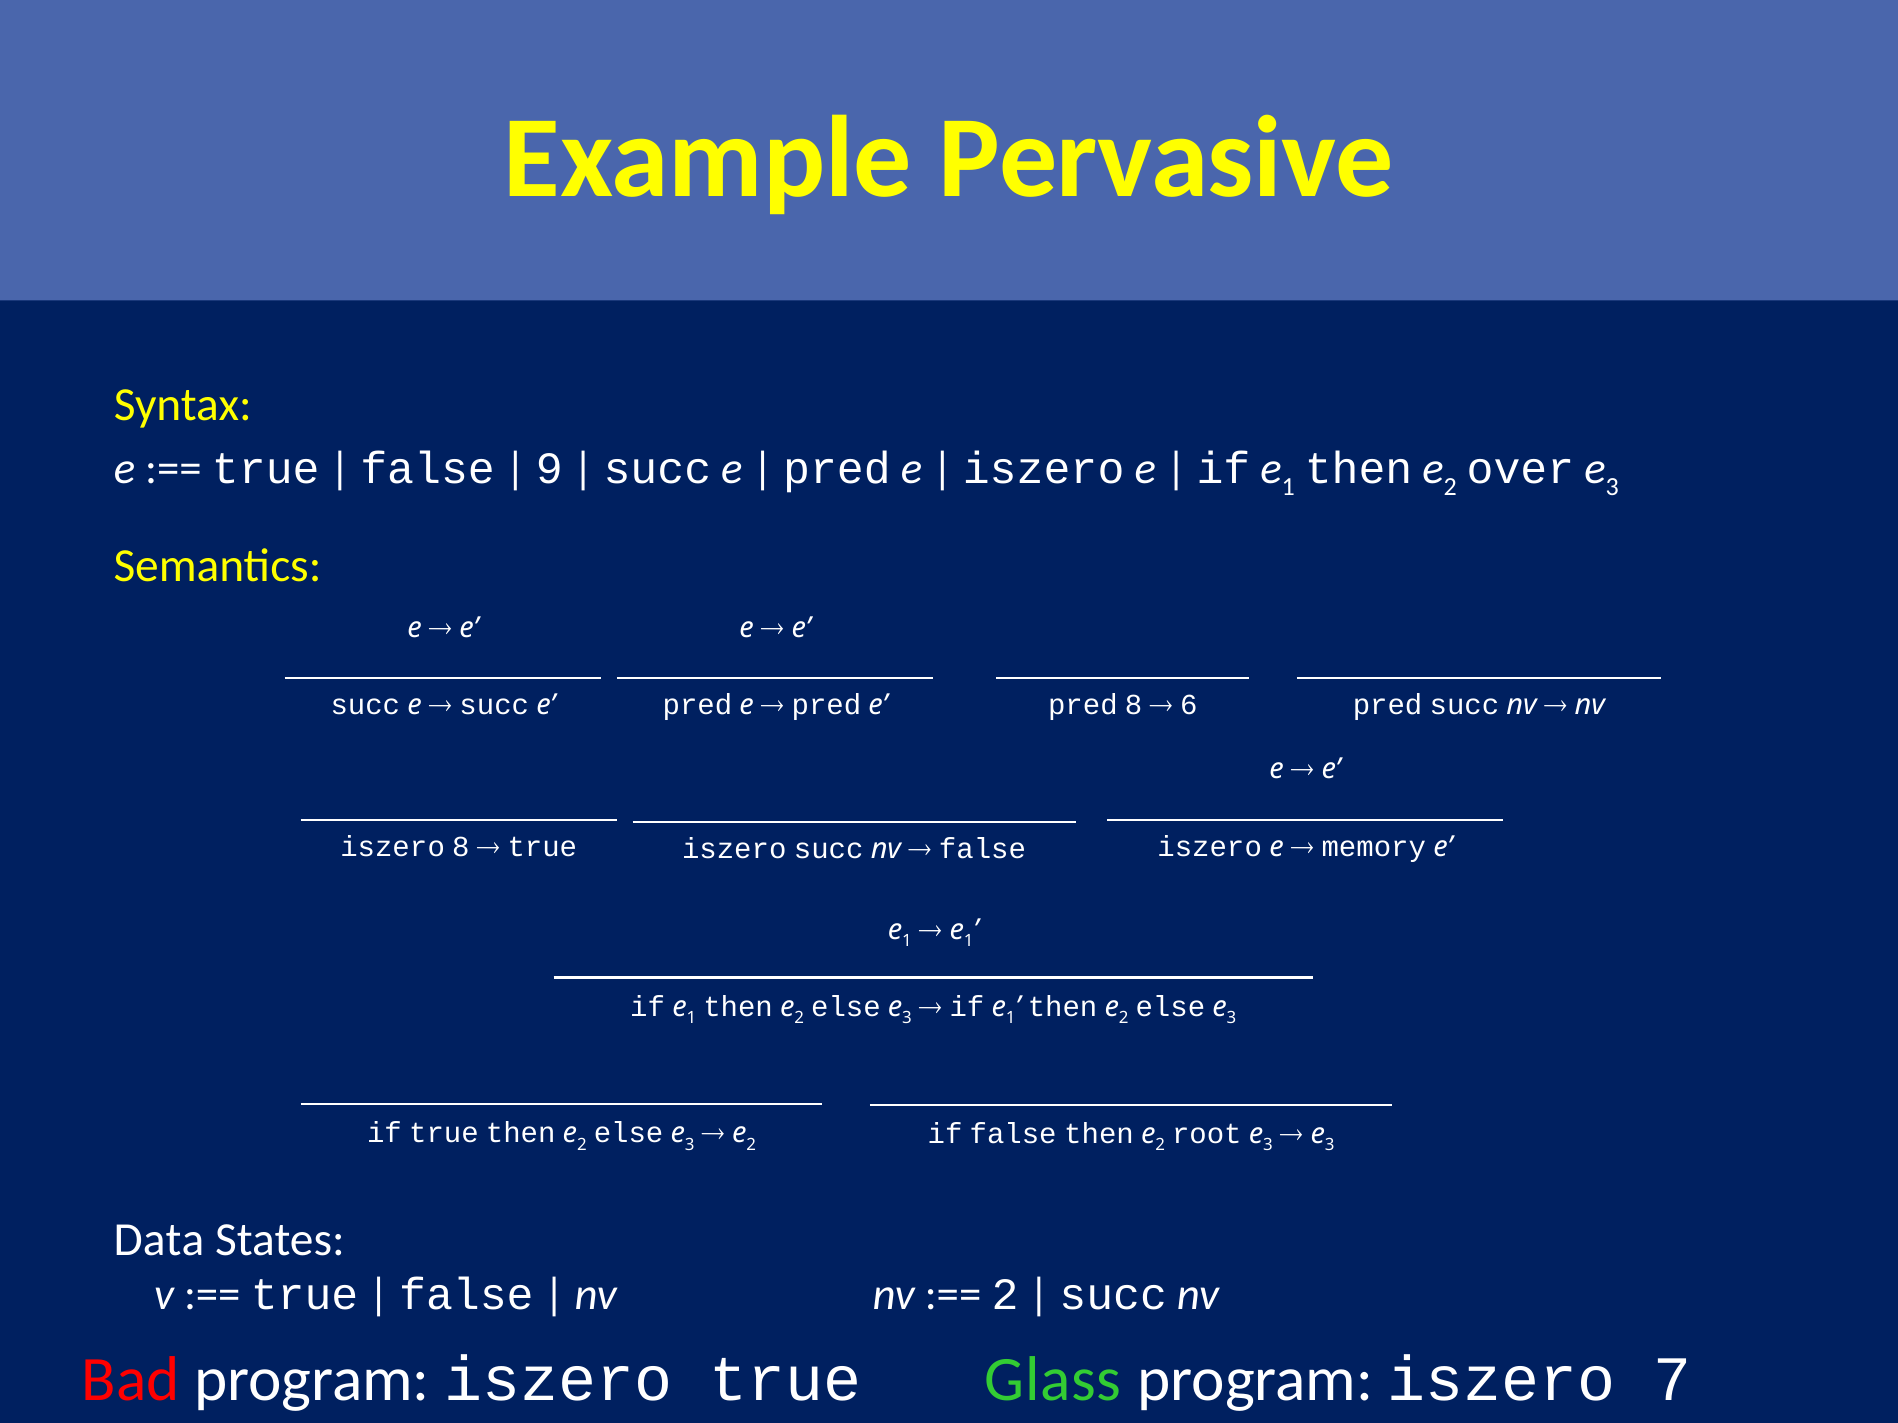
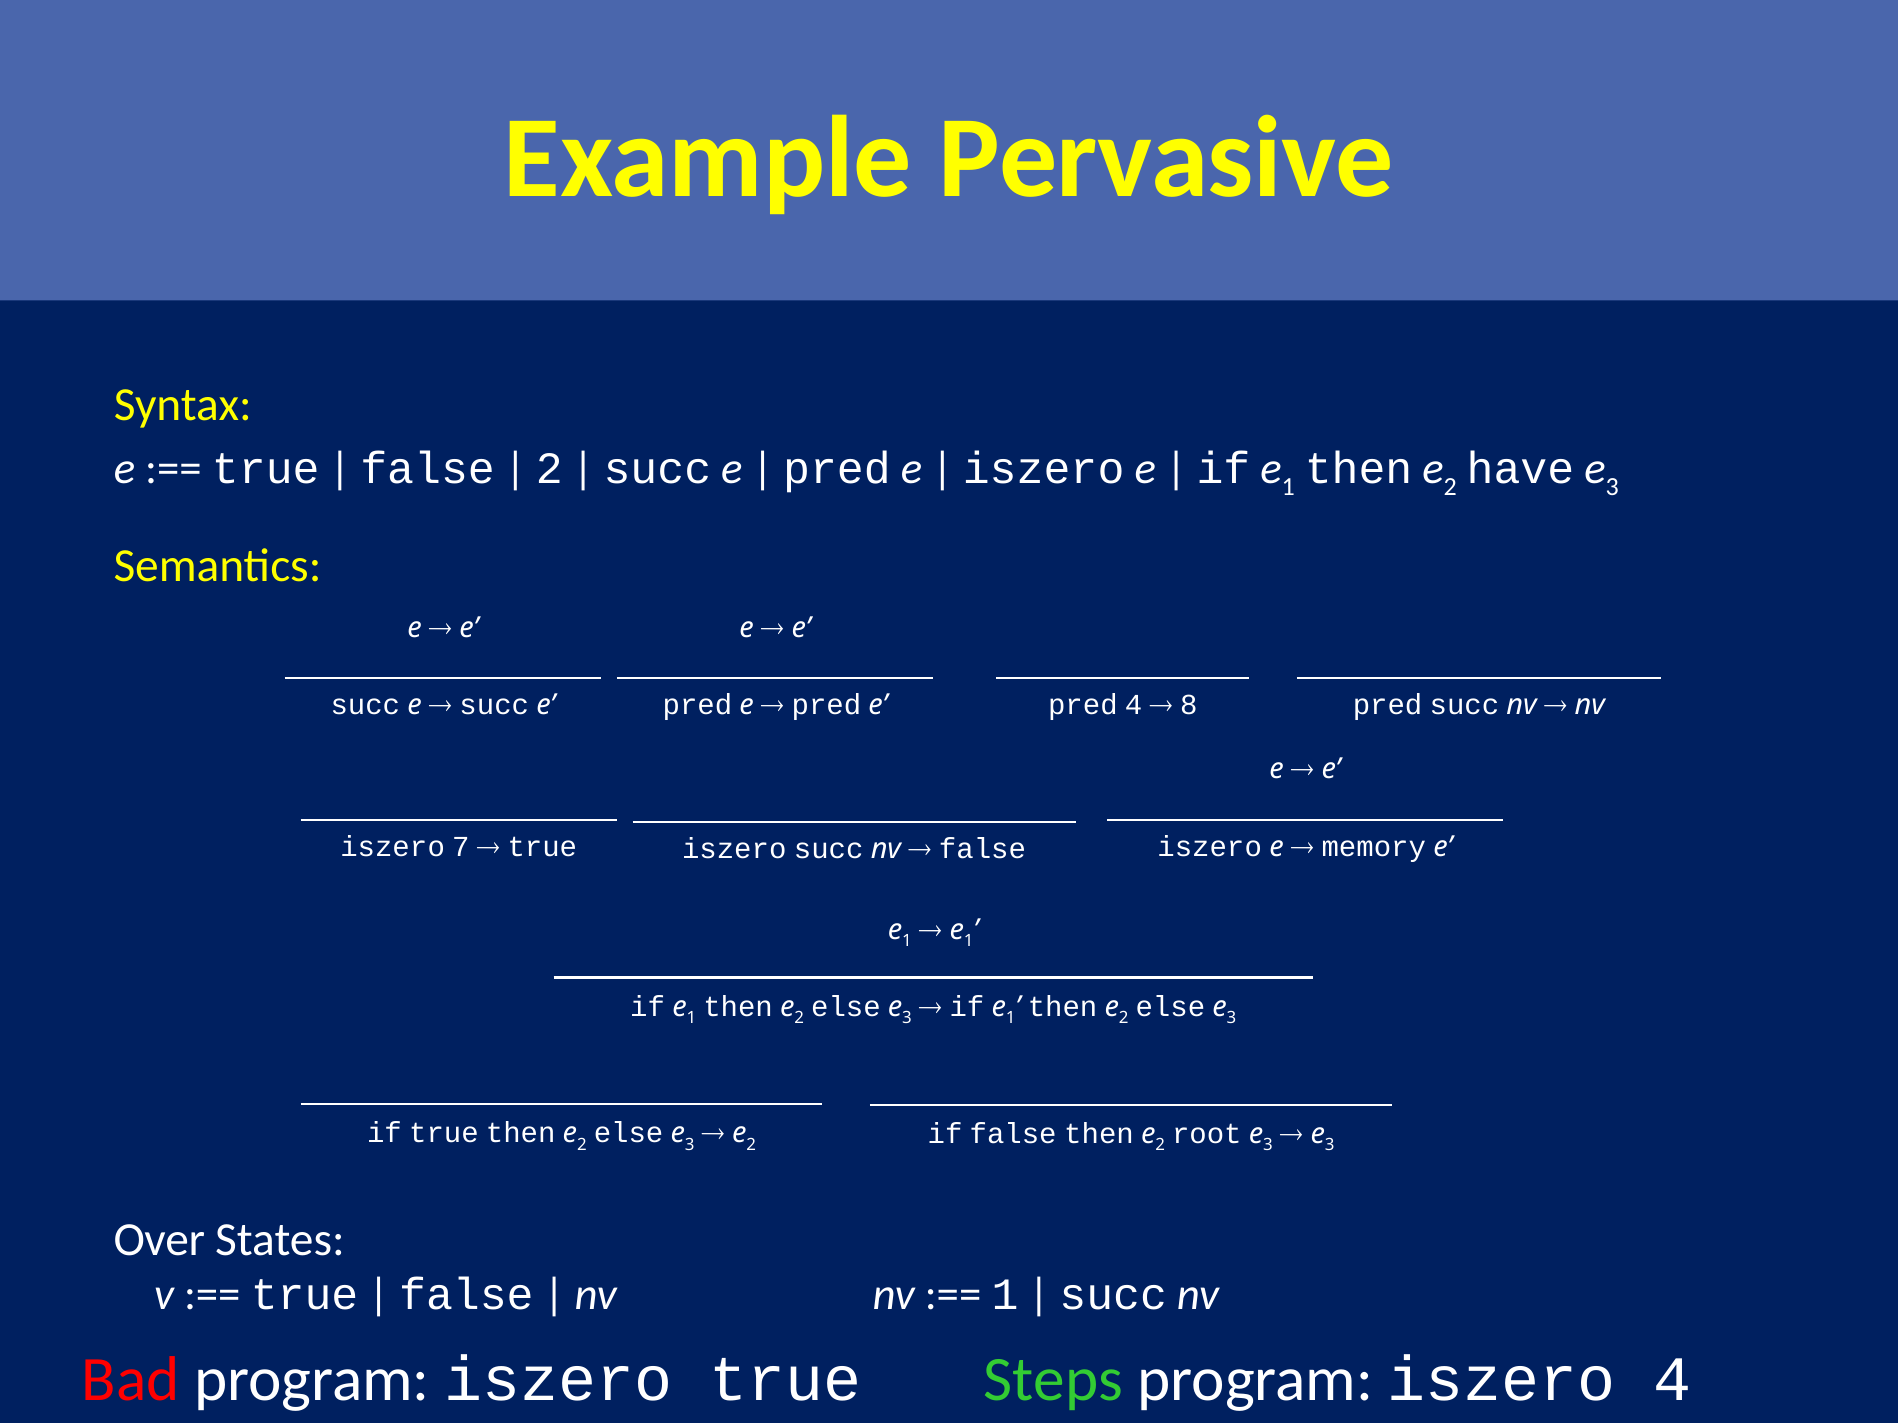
9: 9 -> 2 (549, 469)
over: over -> have (1520, 469)
pred 8: 8 -> 4 (1134, 705)
6: 6 -> 8 (1189, 705)
iszero 8: 8 -> 7 (461, 847)
Data: Data -> Over (159, 1240)
2: 2 -> 1 (1005, 1295)
Glass: Glass -> Steps (1053, 1380)
iszero 7: 7 -> 4 (1673, 1380)
